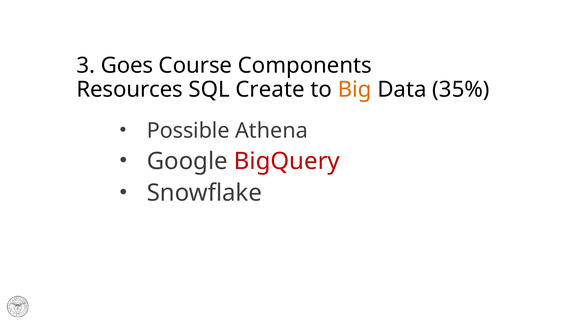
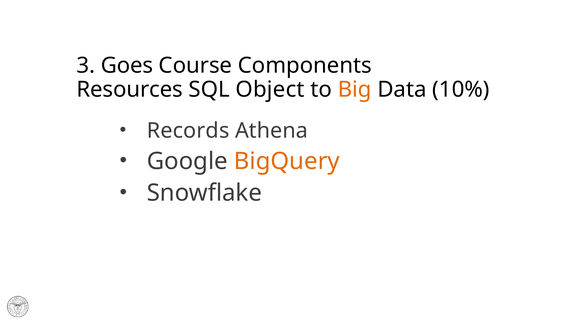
Create: Create -> Object (270, 90)
35%: 35% -> 10% (461, 90)
Possible: Possible -> Records (188, 131)
BigQuery colour: red -> orange (287, 162)
